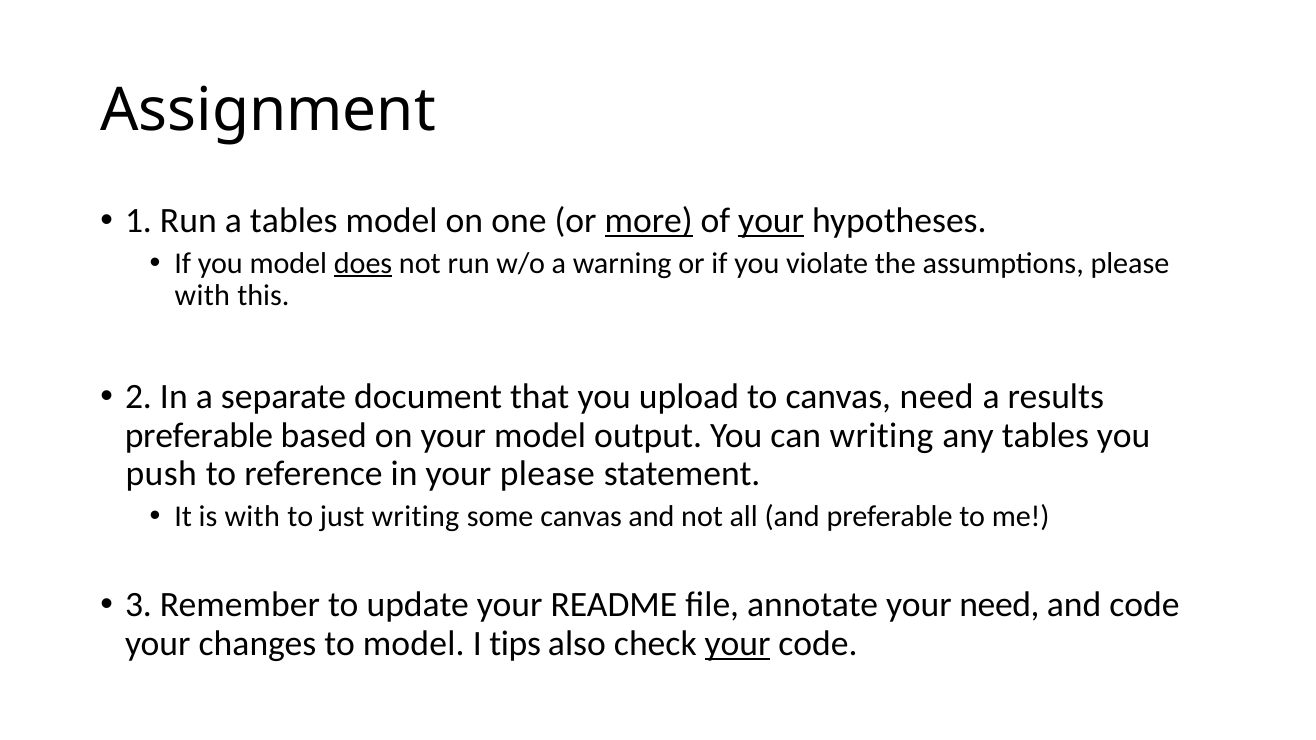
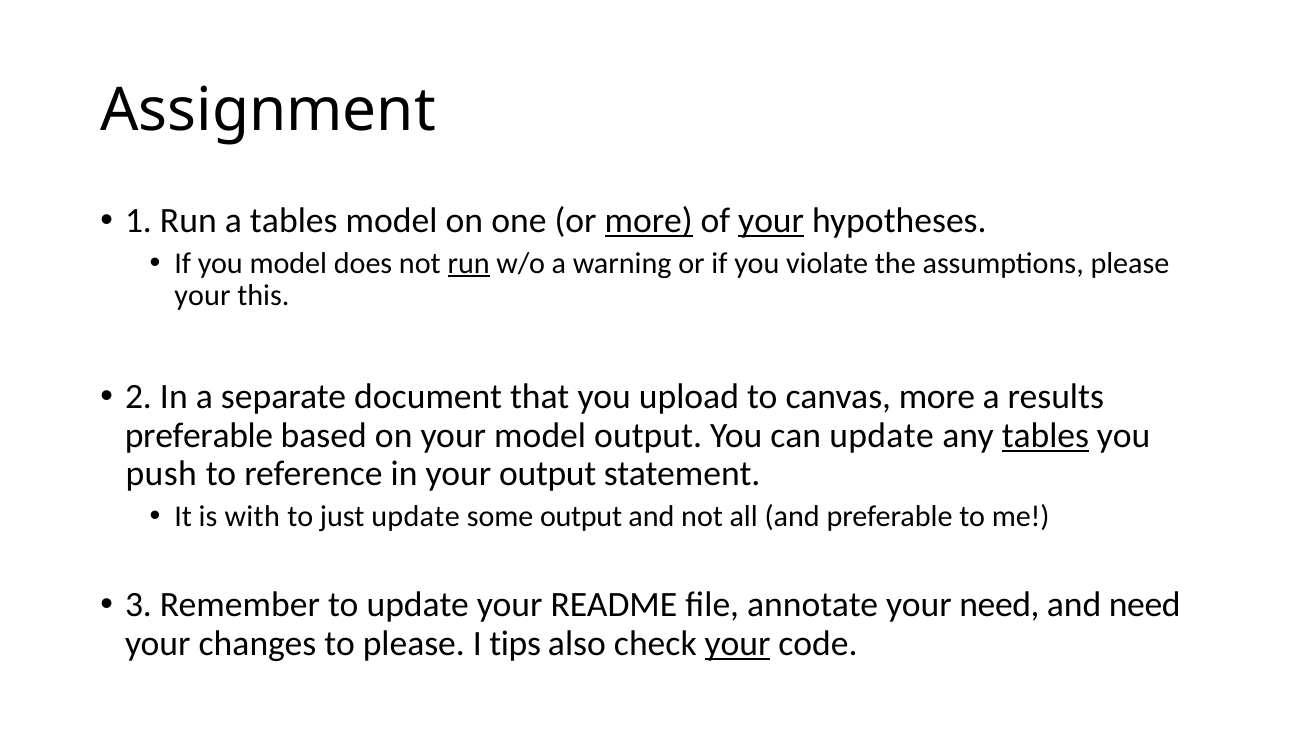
does underline: present -> none (363, 263)
run underline: none -> present (469, 263)
with: with -> your (202, 296)
canvas need: need -> more (937, 397)
can writing: writing -> update (882, 436)
tables underline: none -> present (1045, 436)
your please: please -> output (548, 474)
just writing: writing -> update (416, 517)
some canvas: canvas -> output (581, 517)
and code: code -> need (1145, 605)
to model: model -> please (414, 644)
